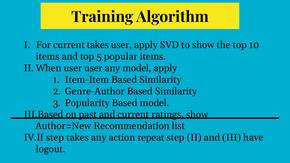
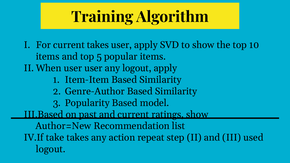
any model: model -> logout (137, 68)
step: step -> take (55, 138)
have: have -> used (253, 138)
